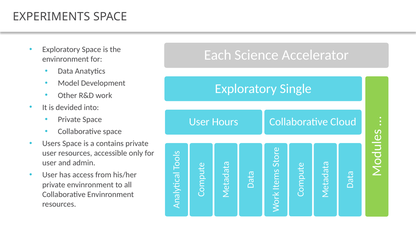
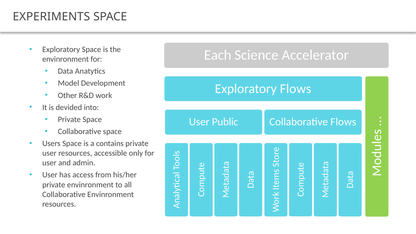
Exploratory Single: Single -> Flows (296, 89)
Hours: Hours -> Public (225, 122)
Collaborative Cloud: Cloud -> Flows (343, 122)
